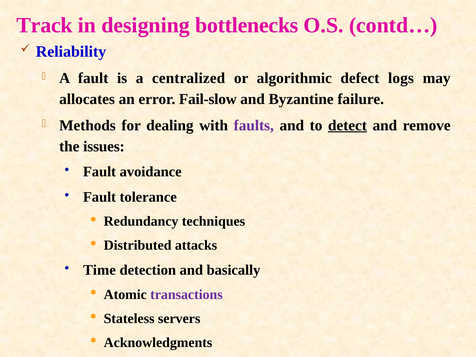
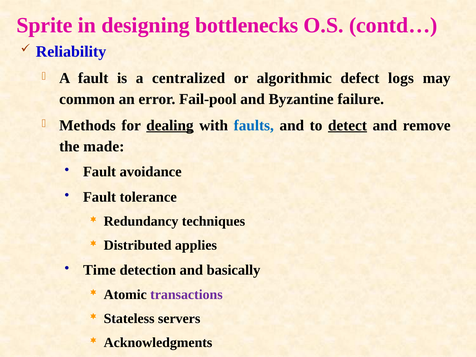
Track: Track -> Sprite (45, 25)
allocates: allocates -> common (87, 99)
Fail-slow: Fail-slow -> Fail-pool (208, 99)
dealing underline: none -> present (170, 125)
faults colour: purple -> blue (254, 125)
issues: issues -> made (104, 146)
attacks: attacks -> applies (196, 245)
